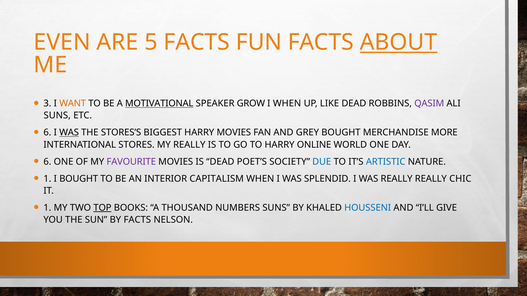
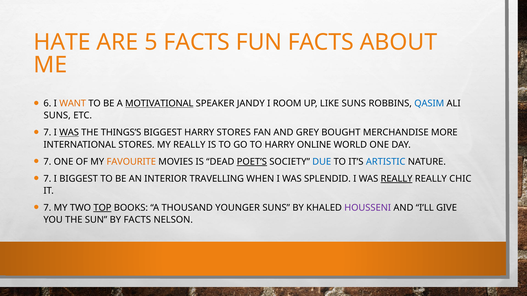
EVEN: EVEN -> HATE (62, 42)
ABOUT underline: present -> none (399, 42)
3: 3 -> 6 (47, 104)
GROW: GROW -> JANDY (251, 104)
I WHEN: WHEN -> ROOM (287, 104)
LIKE DEAD: DEAD -> SUNS (354, 104)
QASIM colour: purple -> blue (429, 104)
6: 6 -> 7 (47, 133)
STORES’S: STORES’S -> THINGS’S (121, 133)
HARRY MOVIES: MOVIES -> STORES (234, 133)
6: 6 -> 7 (47, 162)
FAVOURITE colour: purple -> orange (131, 162)
POET’S underline: none -> present (252, 162)
1: 1 -> 7 (47, 179)
I BOUGHT: BOUGHT -> BIGGEST (79, 179)
CAPITALISM: CAPITALISM -> TRAVELLING (217, 179)
REALLY underline: none -> present (397, 179)
1: 1 -> 7 (47, 208)
NUMBERS: NUMBERS -> YOUNGER (238, 208)
HOUSSENI colour: blue -> purple (368, 208)
